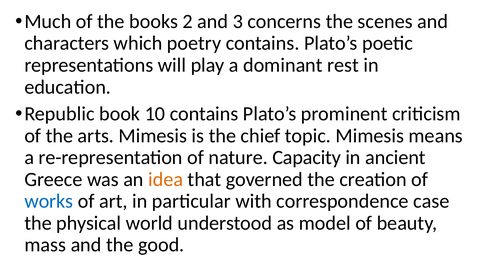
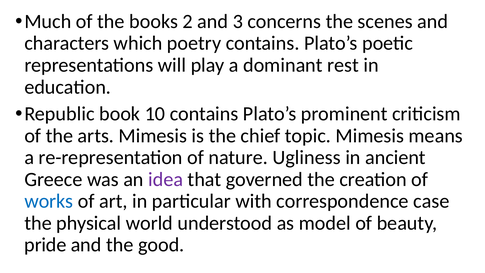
Capacity: Capacity -> Ugliness (307, 157)
idea colour: orange -> purple (166, 179)
mass: mass -> pride (45, 245)
